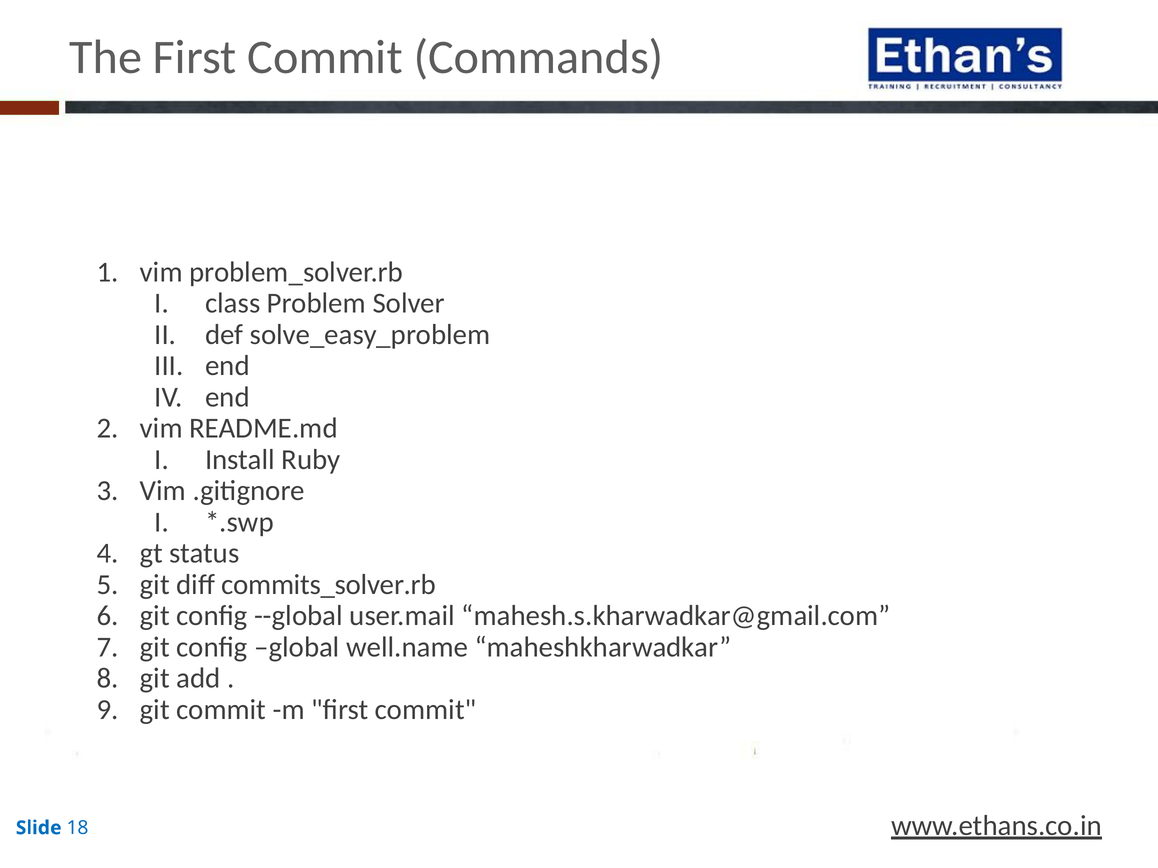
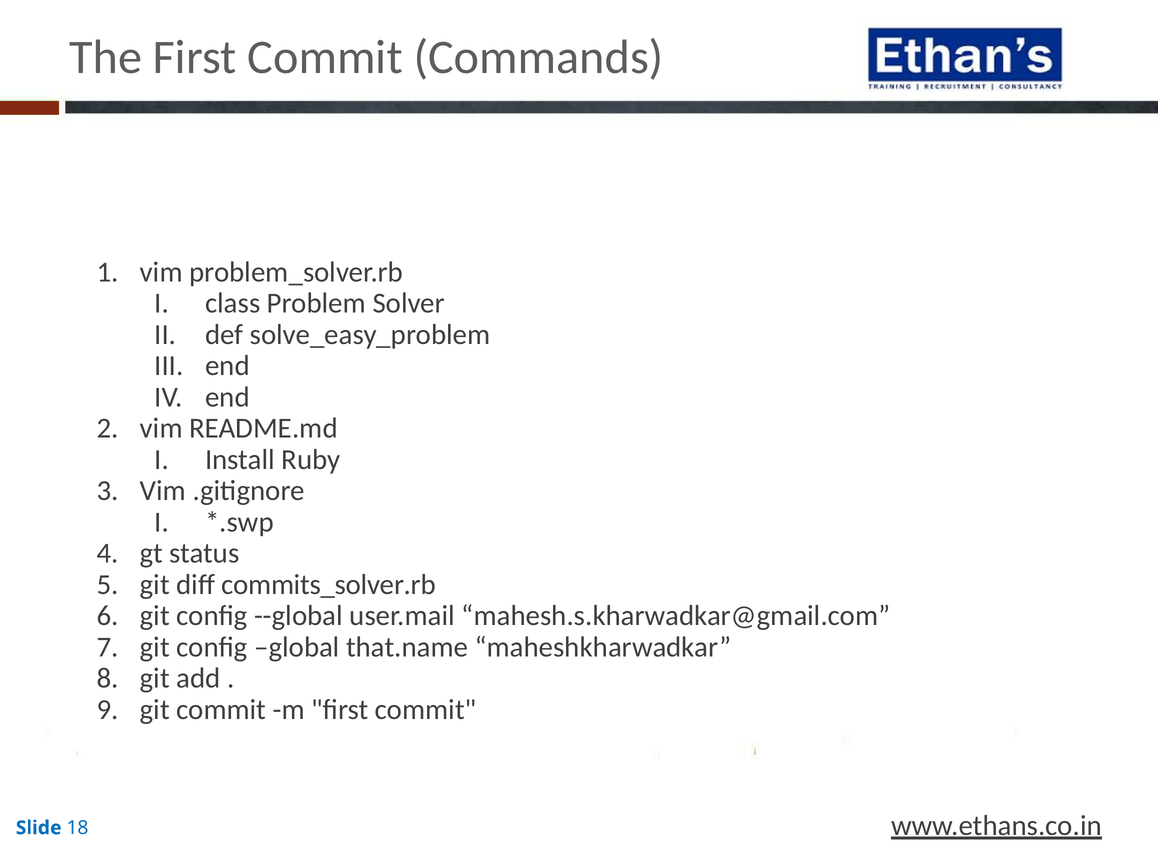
well.name: well.name -> that.name (407, 647)
